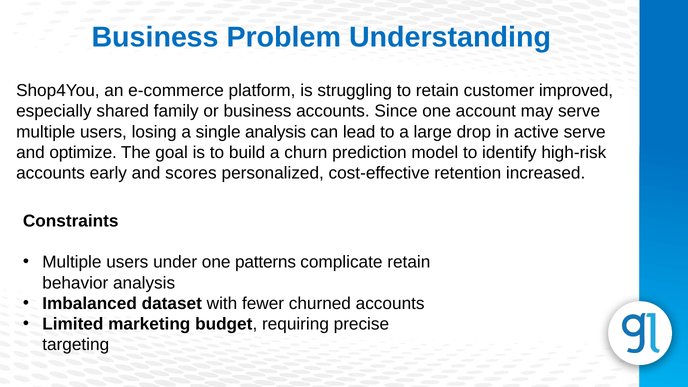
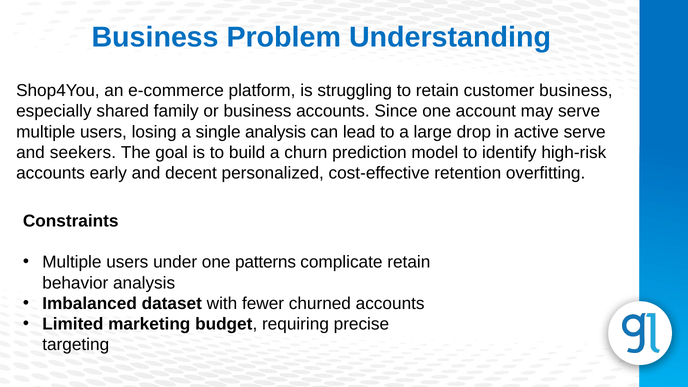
customer improved: improved -> business (576, 91)
optimize: optimize -> seekers (83, 153)
scores: scores -> decent (191, 173)
increased: increased -> overfitting (546, 173)
